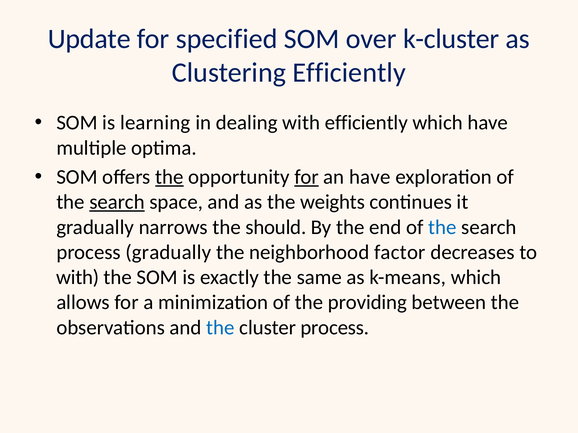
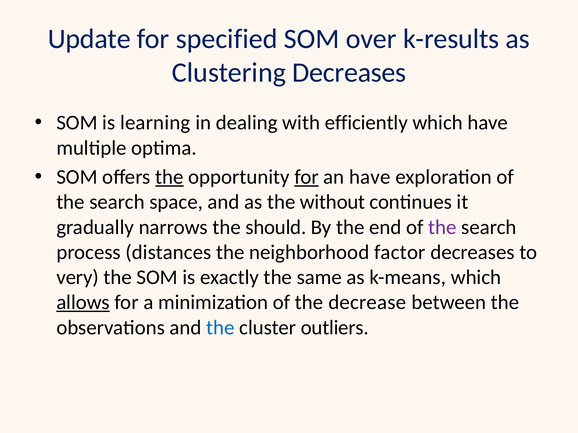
k-cluster: k-cluster -> k-results (451, 39)
Clustering Efficiently: Efficiently -> Decreases (349, 73)
search underline: present -> none (117, 202)
weights: weights -> without (333, 202)
the colour: blue -> purple (442, 227)
process gradually: gradually -> distances (168, 253)
with: with -> very (78, 278)
allows underline: none -> present (83, 303)
providing: providing -> decrease (367, 303)
cluster process: process -> outliers (335, 328)
